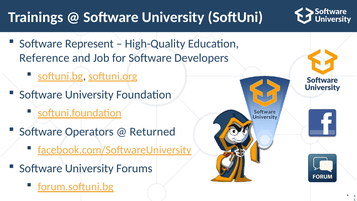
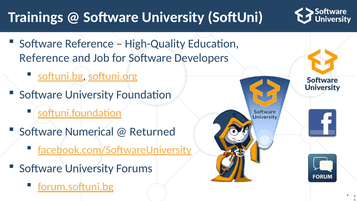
Software Represent: Represent -> Reference (89, 44)
Operators: Operators -> Numerical (89, 132)
